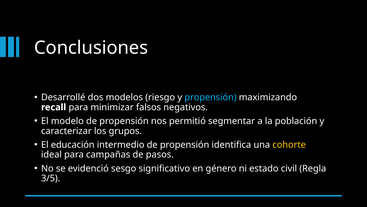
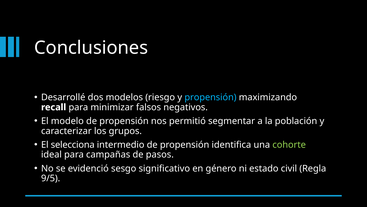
educación: educación -> selecciona (73, 144)
cohorte colour: yellow -> light green (289, 144)
3/5: 3/5 -> 9/5 (51, 178)
